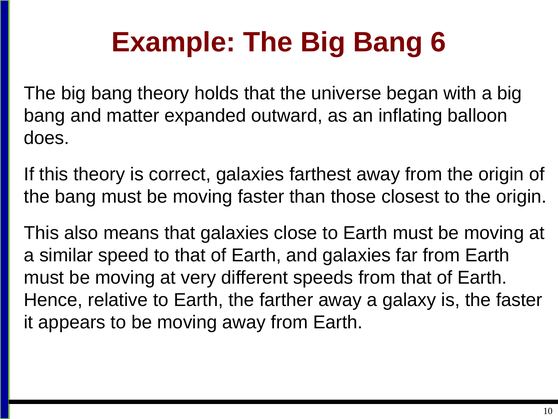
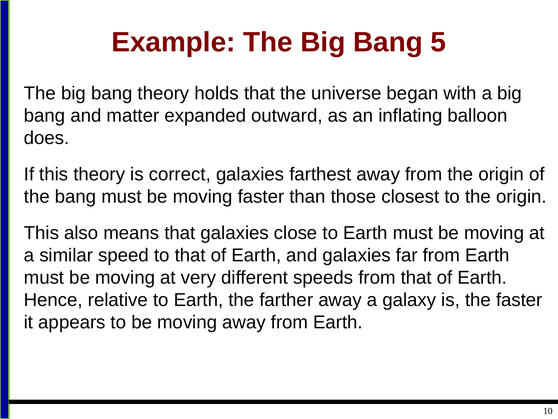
6: 6 -> 5 (438, 42)
